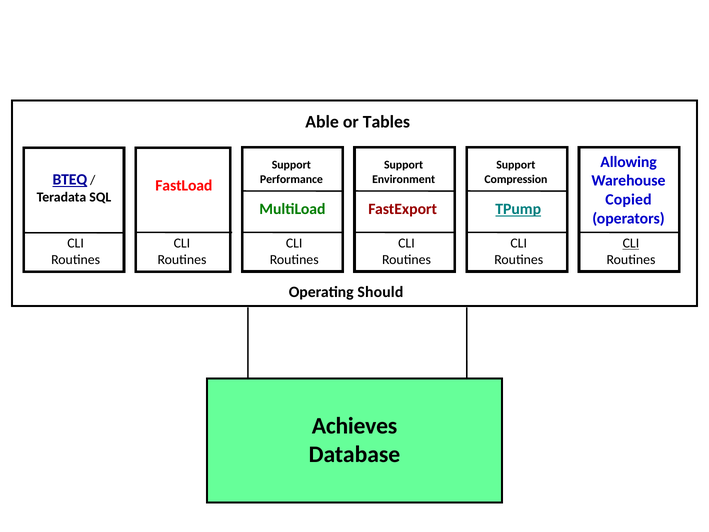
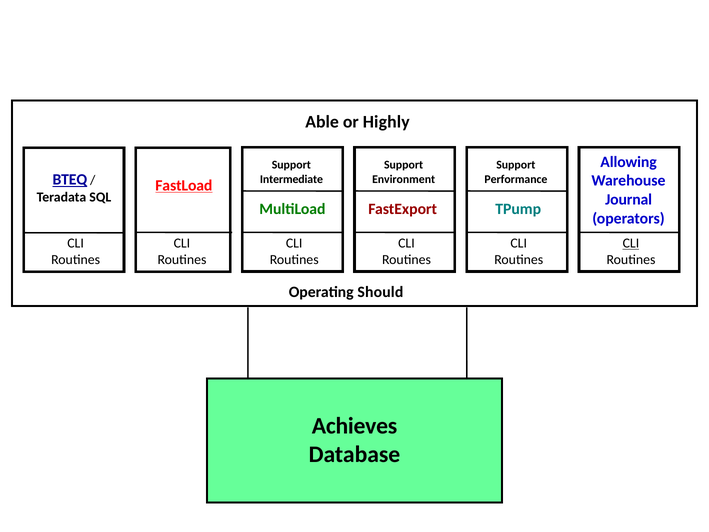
Tables: Tables -> Highly (386, 122)
Performance: Performance -> Intermediate (291, 179)
Compression: Compression -> Performance (516, 179)
FastLoad underline: none -> present (184, 185)
Copied: Copied -> Journal (629, 200)
TPump underline: present -> none (518, 209)
